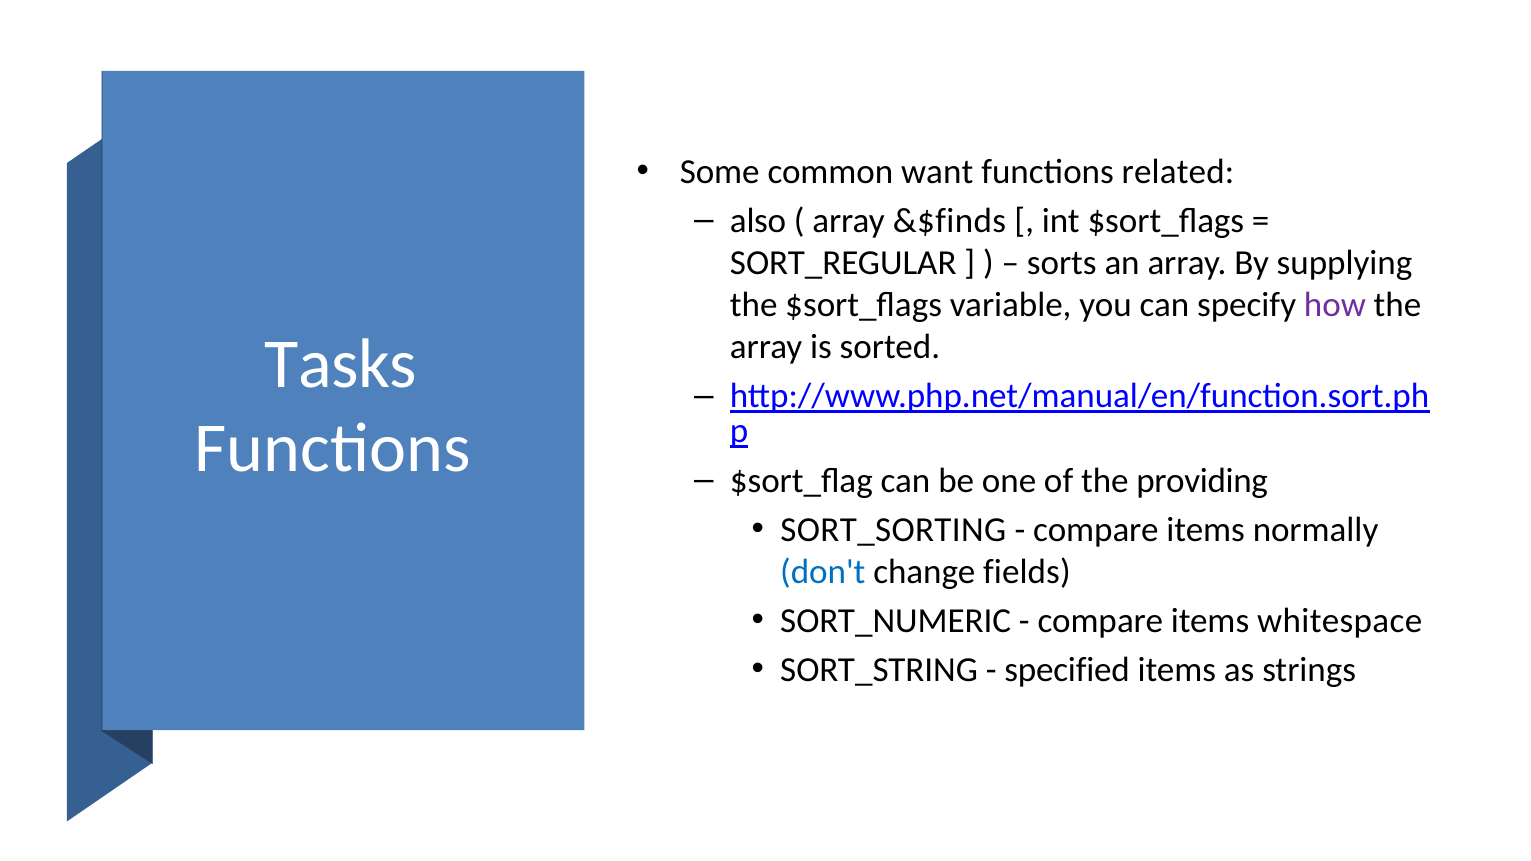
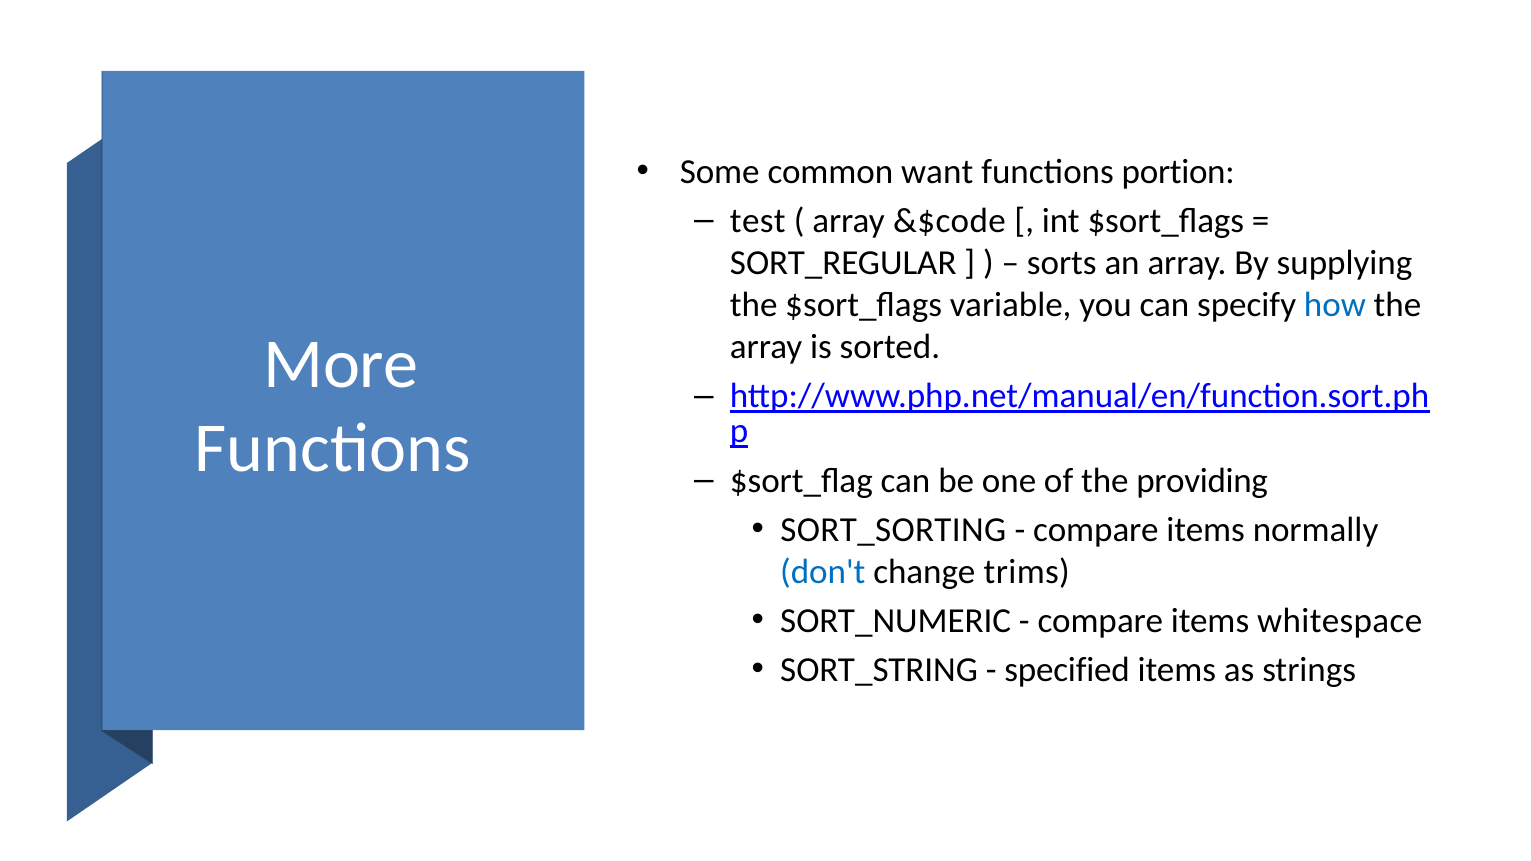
related: related -> portion (1178, 172)
also: also -> test (758, 221)
&$finds: &$finds -> &$code (949, 221)
how colour: purple -> blue (1335, 305)
Tasks: Tasks -> More (341, 364)
fields: fields -> trims (1027, 572)
